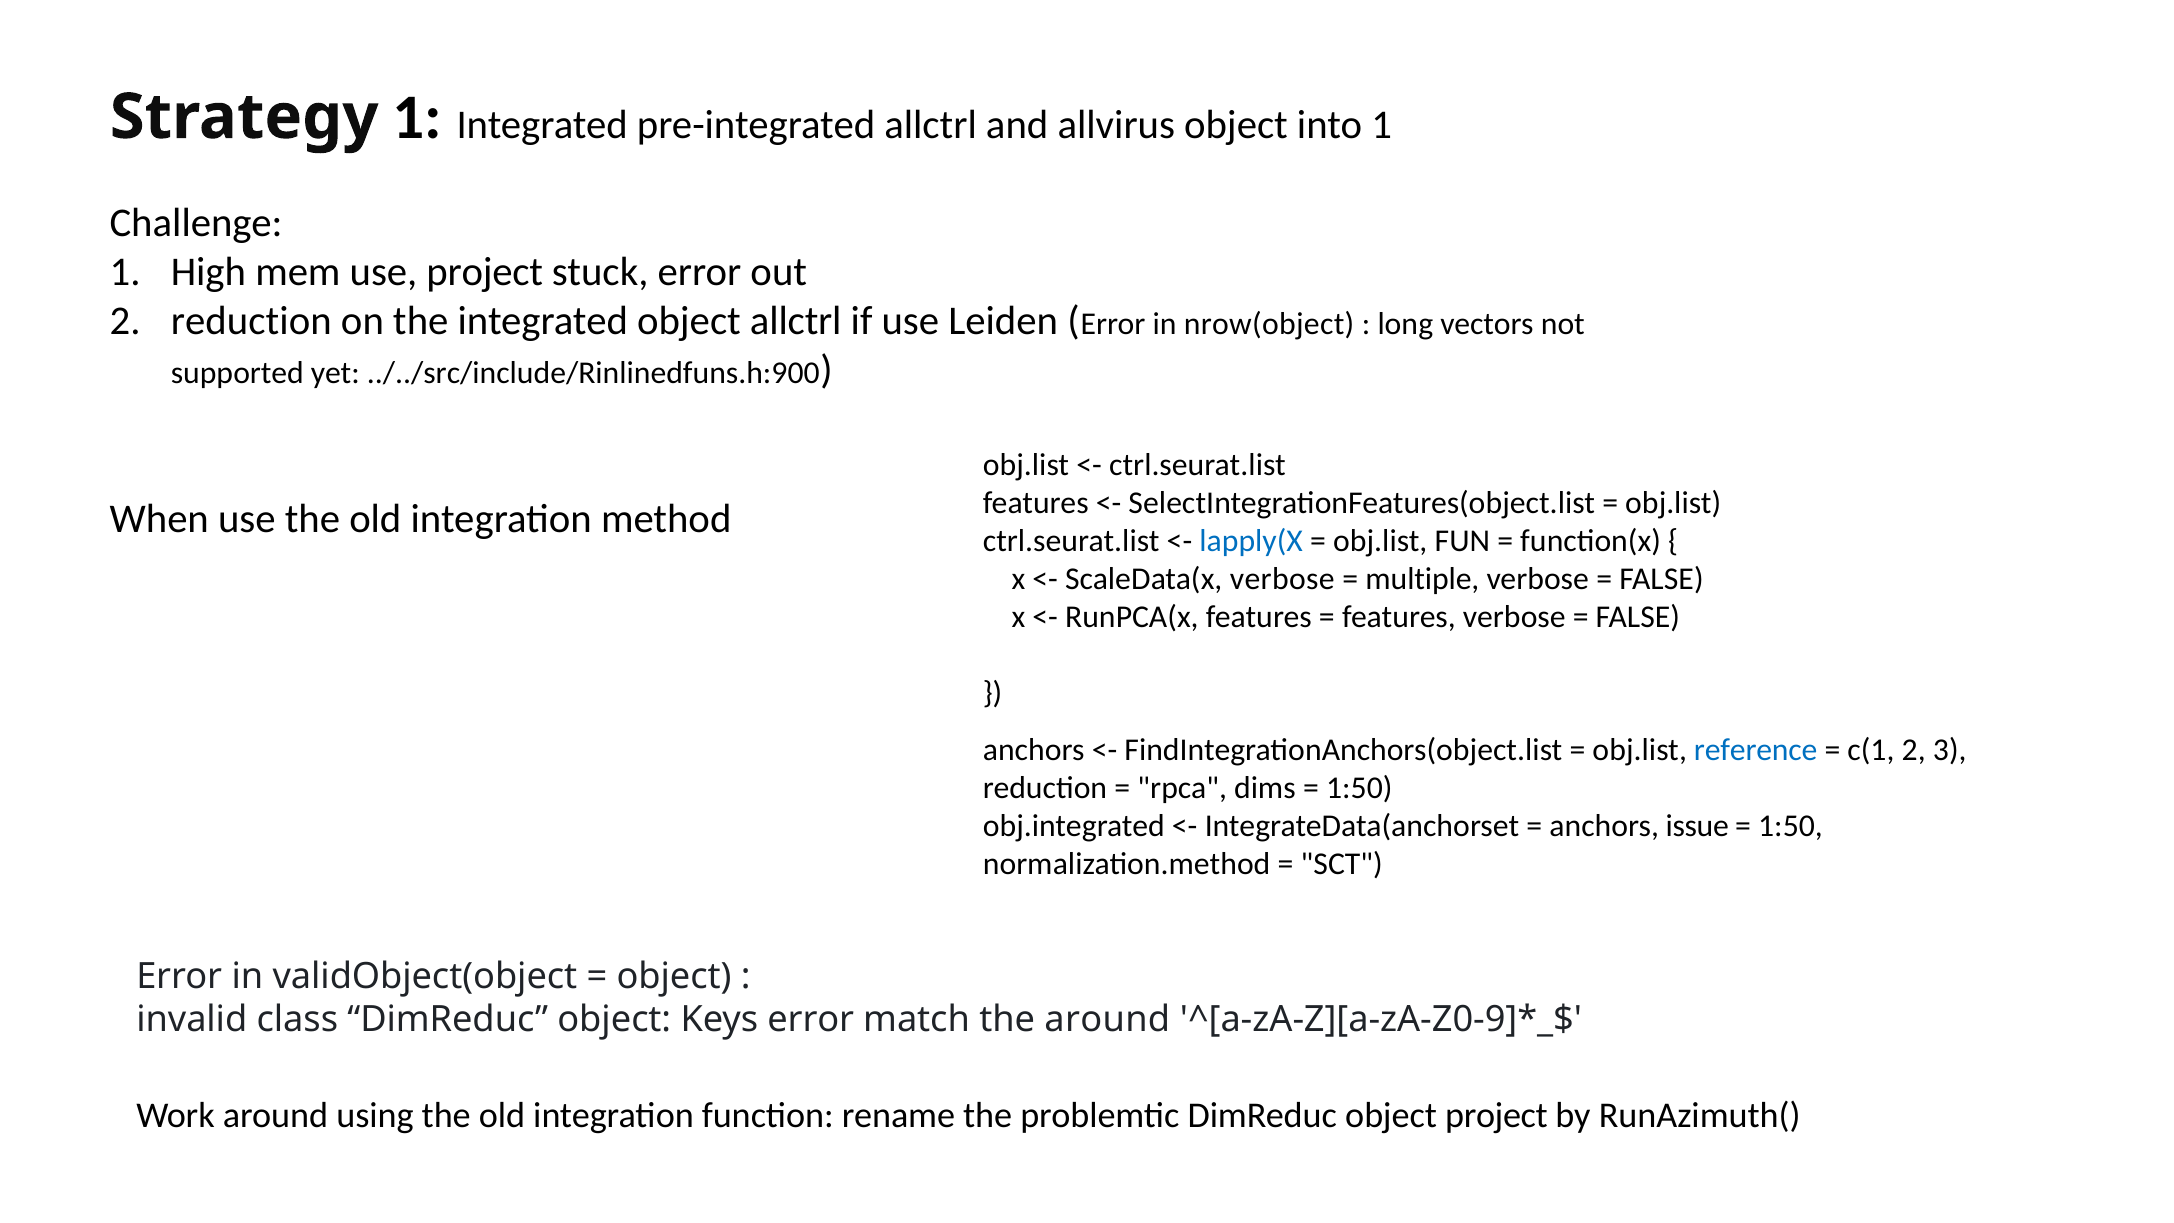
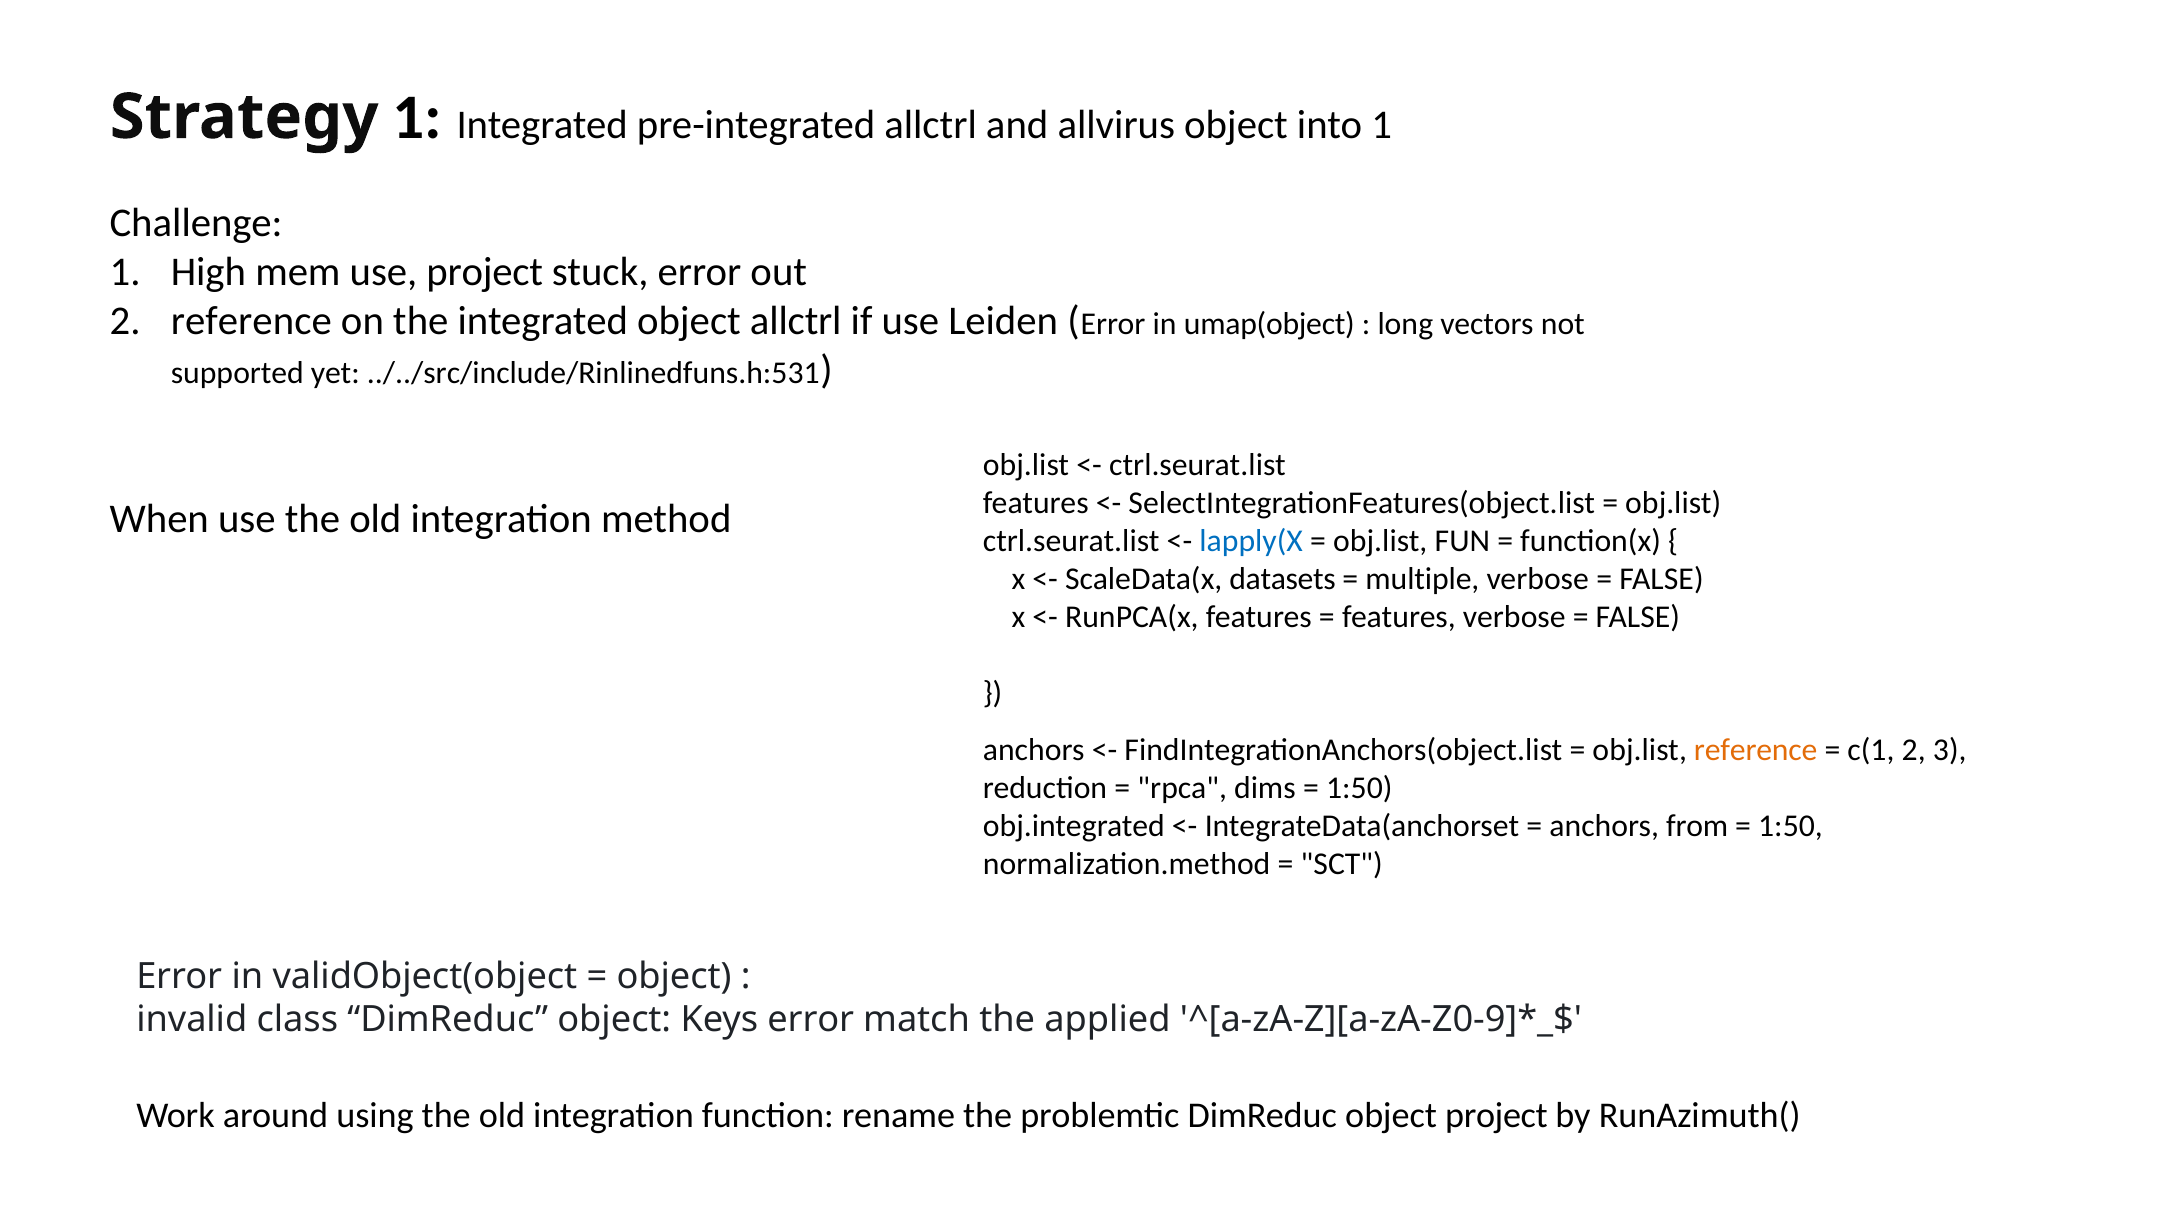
2 reduction: reduction -> reference (251, 321)
nrow(object: nrow(object -> umap(object (1269, 324)
../../src/include/Rinlinedfuns.h:900: ../../src/include/Rinlinedfuns.h:900 -> ../../src/include/Rinlinedfuns.h:531 (593, 373)
ScaleData(x verbose: verbose -> datasets (1283, 579)
reference colour: blue -> orange (1756, 750)
issue: issue -> from (1697, 826)
the around: around -> applied (1108, 1020)
